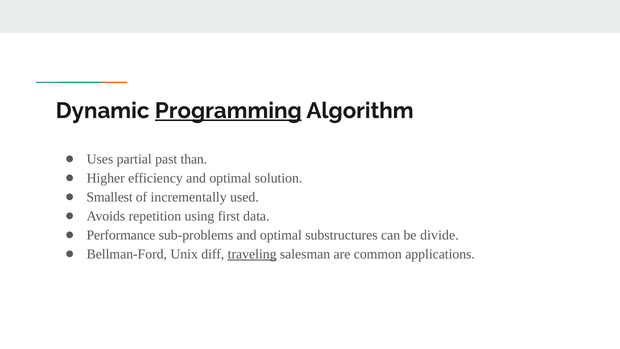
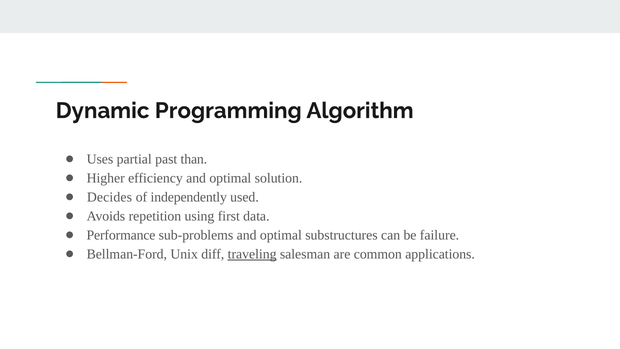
Programming underline: present -> none (228, 111)
Smallest: Smallest -> Decides (109, 197)
incrementally: incrementally -> independently (189, 197)
divide: divide -> failure (440, 235)
